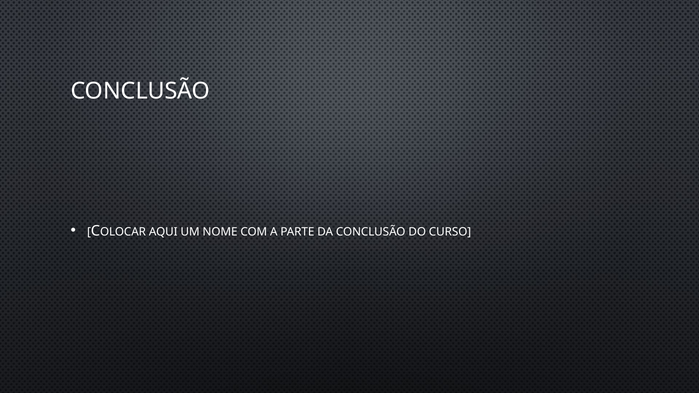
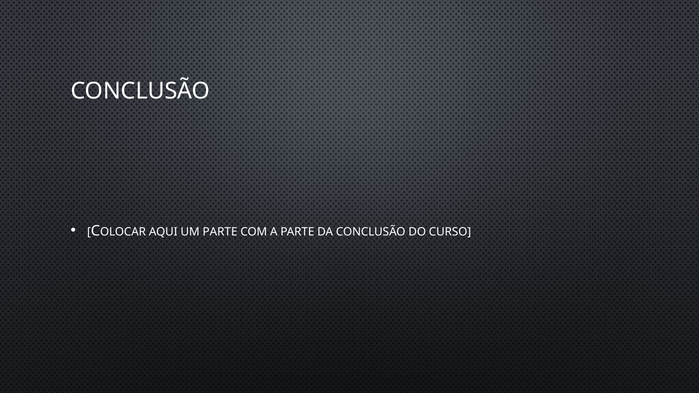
UM NOME: NOME -> PARTE (220, 232)
